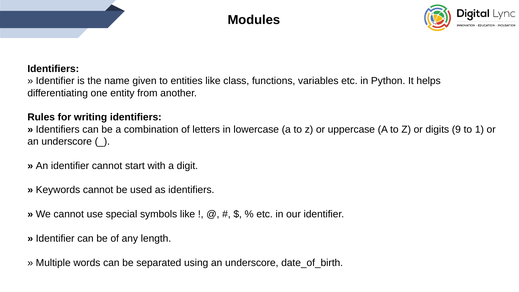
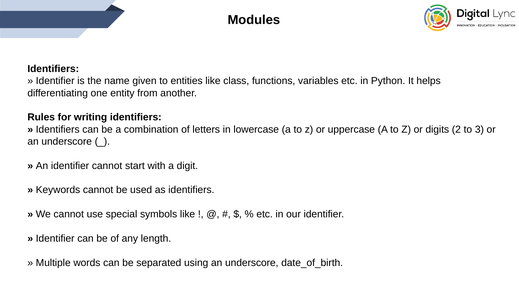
9: 9 -> 2 (456, 129)
1: 1 -> 3 (479, 129)
